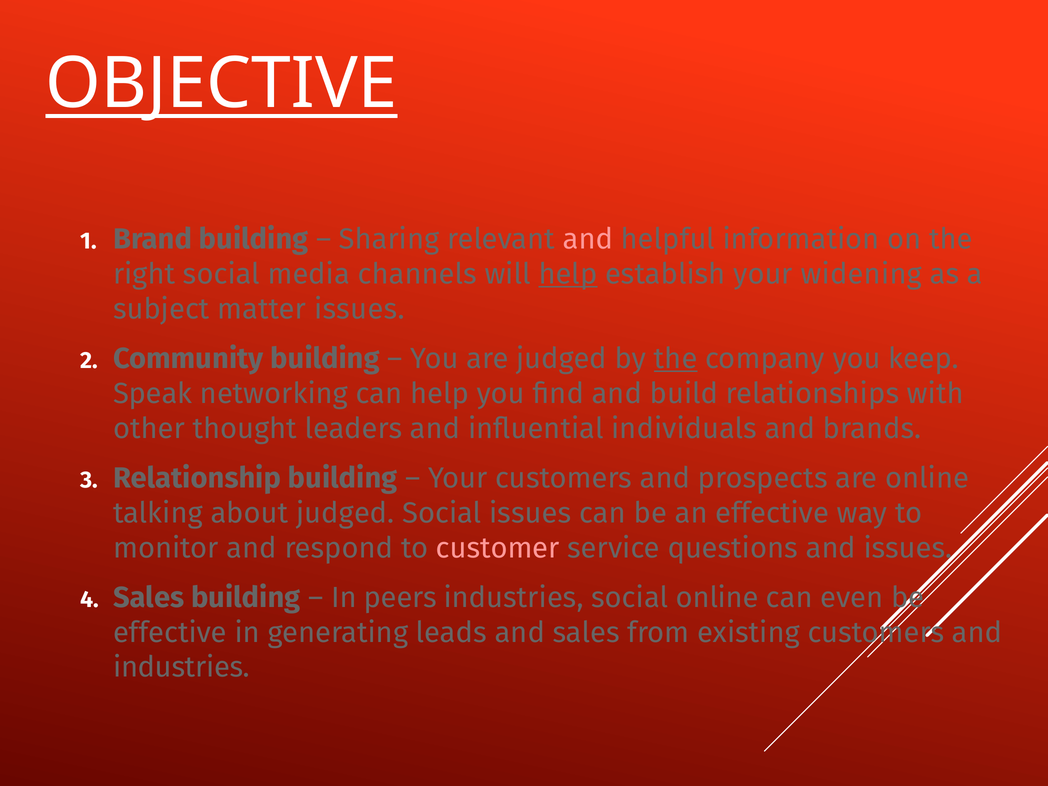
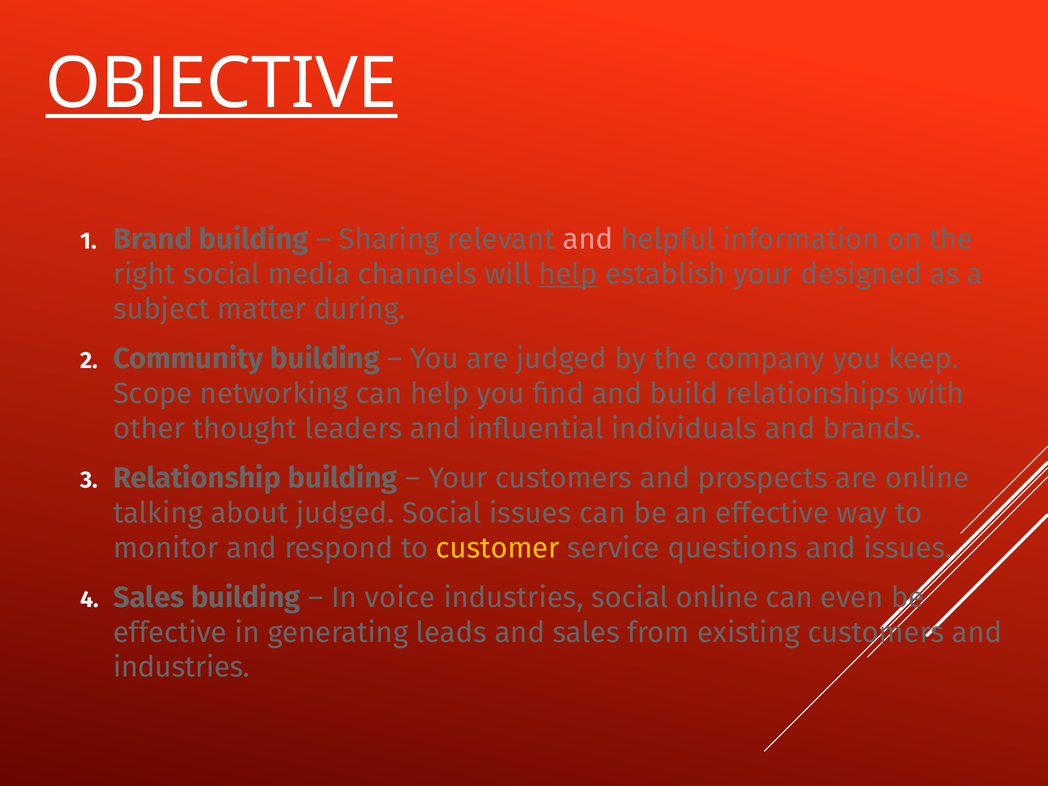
widening: widening -> designed (861, 274)
matter issues: issues -> during (360, 309)
the underline: present -> none (676, 359)
Speak: Speak -> Scope (153, 394)
customer colour: pink -> yellow (498, 548)
peers: peers -> voice (400, 597)
